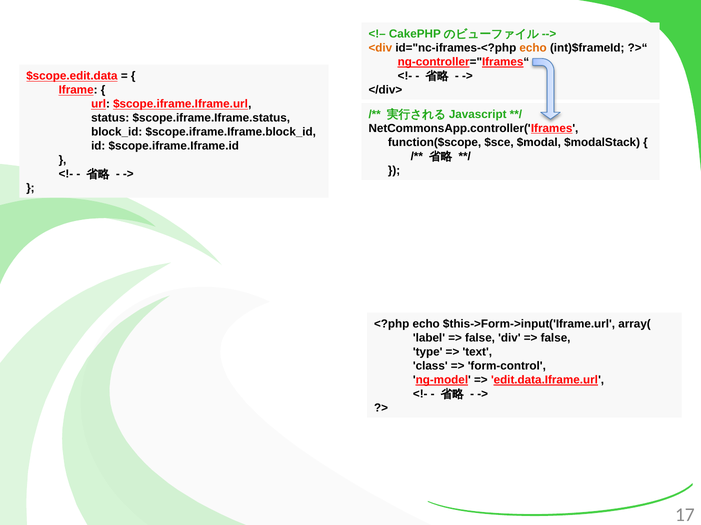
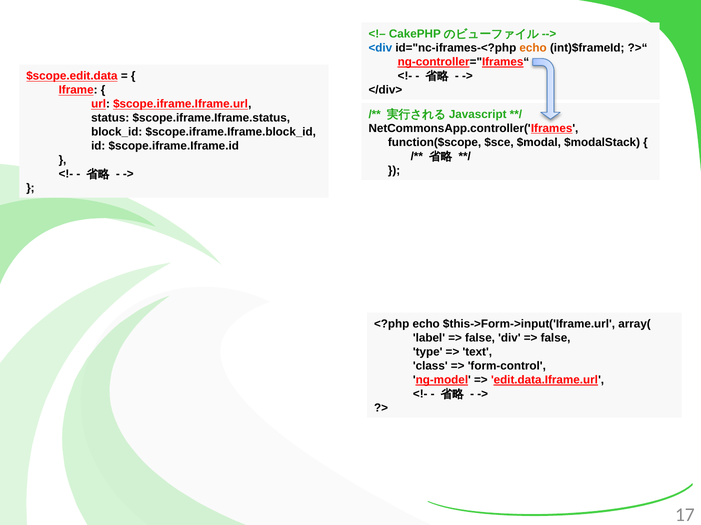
<div colour: orange -> blue (380, 48)
